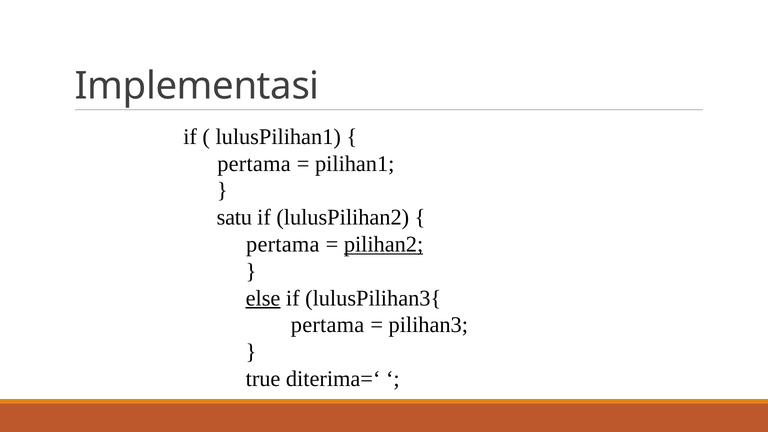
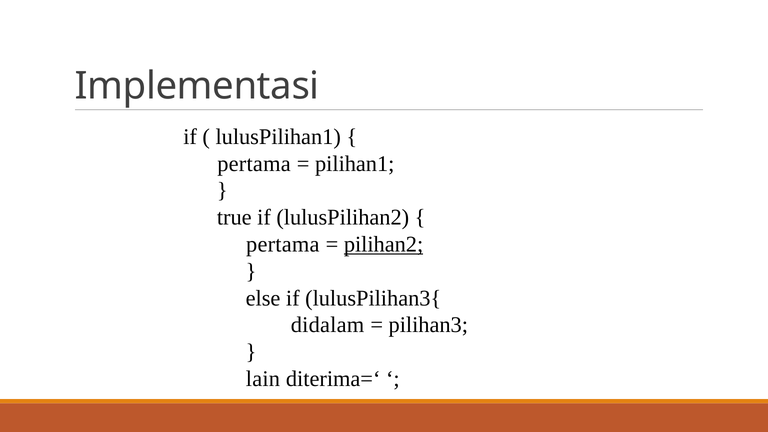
satu: satu -> true (234, 217)
else underline: present -> none (263, 298)
pertama: pertama -> didalam (328, 325)
true: true -> lain (263, 379)
